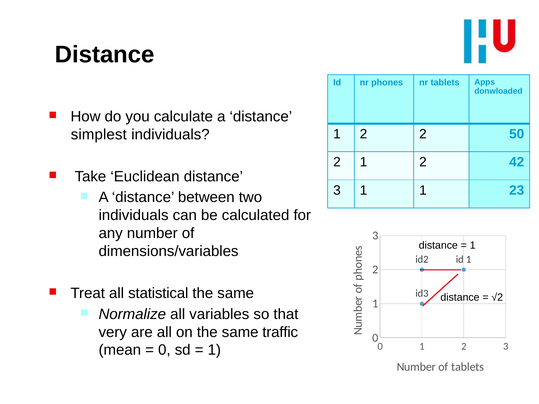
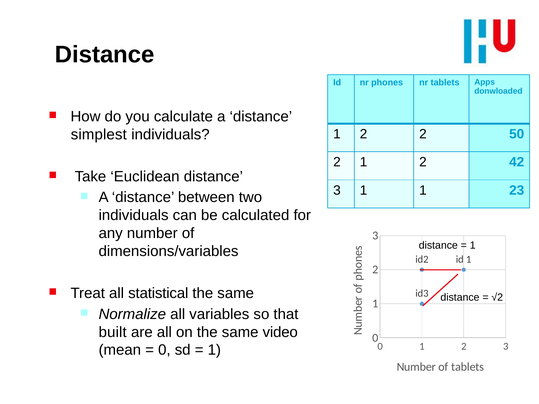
very: very -> built (113, 332)
traffic: traffic -> video (280, 332)
